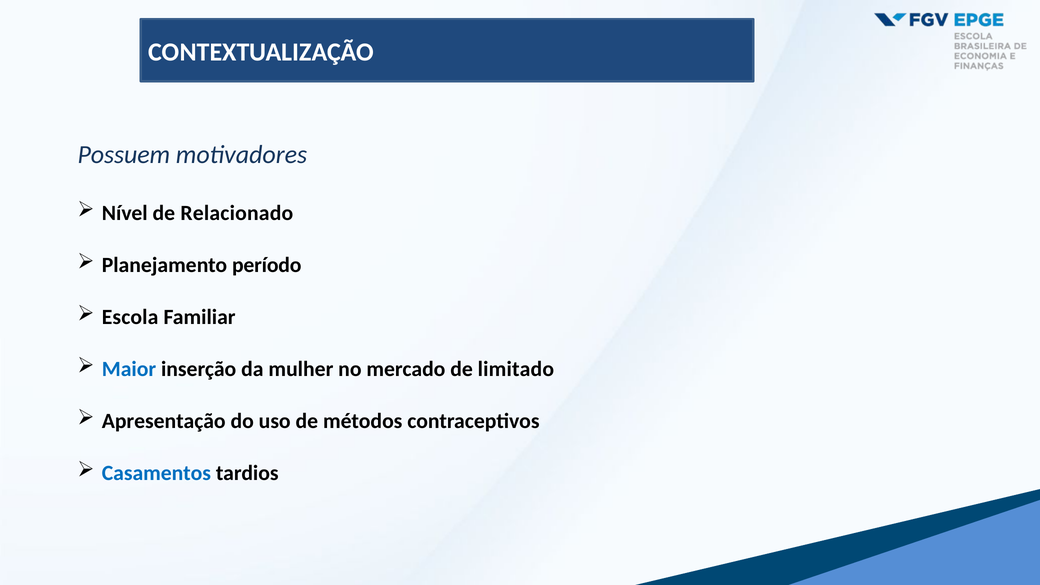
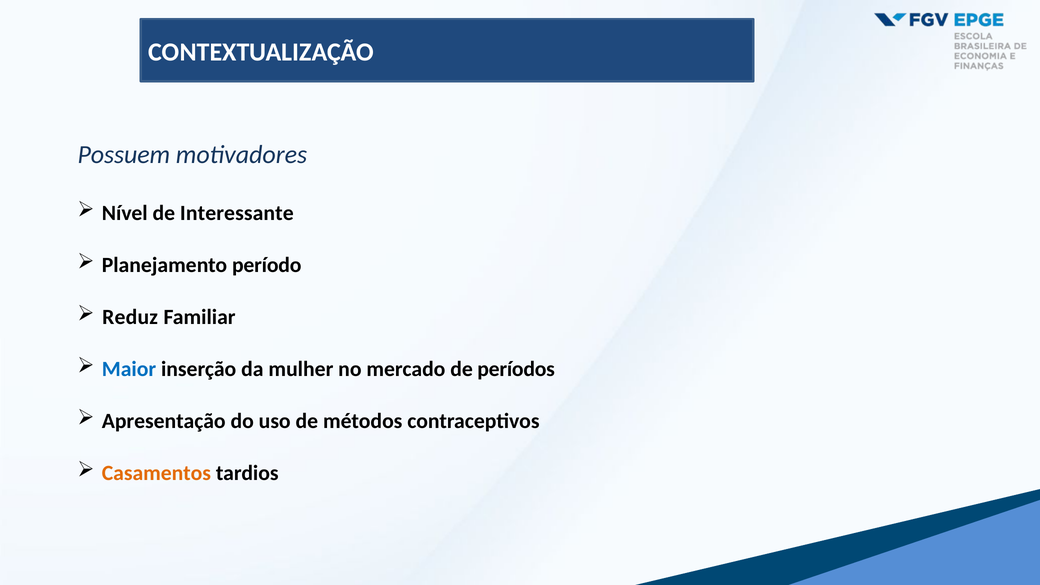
Relacionado: Relacionado -> Interessante (237, 213)
Escola: Escola -> Reduz (130, 317)
limitado: limitado -> períodos (516, 369)
Casamentos colour: blue -> orange (156, 473)
